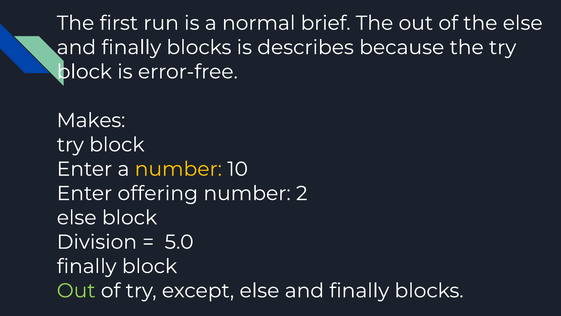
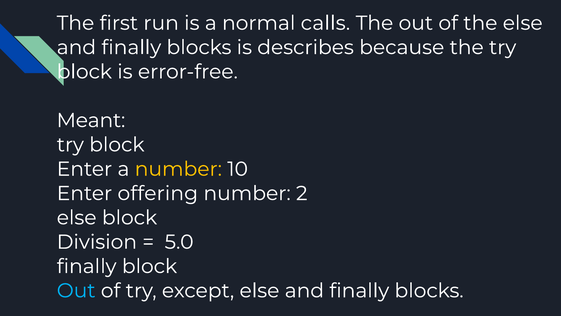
brief: brief -> calls (325, 23)
Makes: Makes -> Meant (91, 120)
Out colour: light green -> light blue (76, 290)
